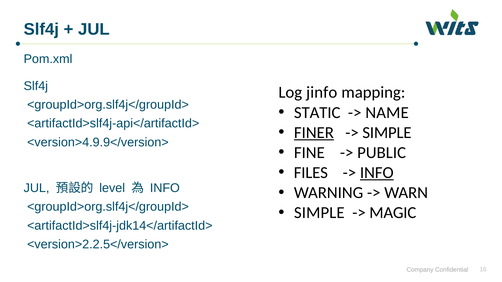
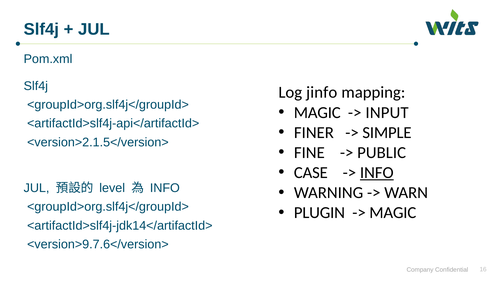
STATIC: STATIC -> MAGIC (317, 113)
NAME: NAME -> INPUT (387, 113)
FINER underline: present -> none (314, 133)
<version>4.9.9</version>: <version>4.9.9</version> -> <version>2.1.5</version> (98, 142)
FILES: FILES -> CASE (311, 173)
SIMPLE: SIMPLE -> PLUGIN (319, 213)
<version>2.2.5</version>: <version>2.2.5</version> -> <version>9.7.6</version> (98, 245)
